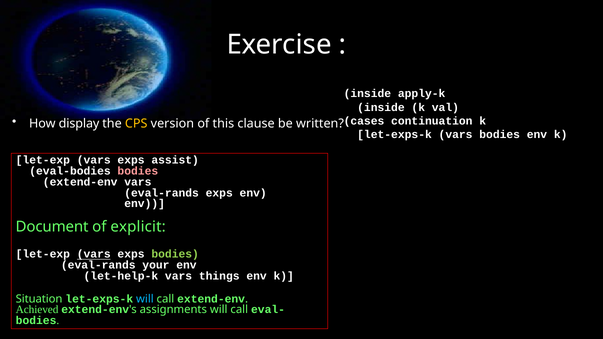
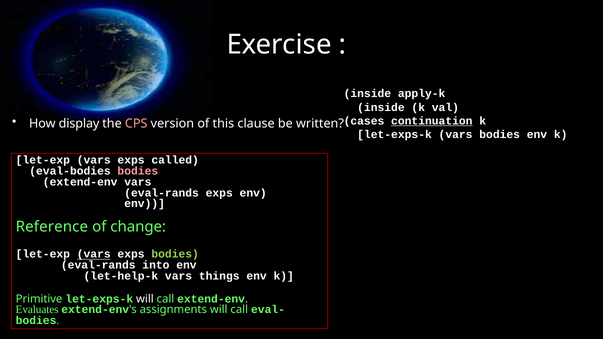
continuation underline: none -> present (432, 121)
CPS colour: yellow -> pink (136, 124)
assist: assist -> called (175, 160)
Document: Document -> Reference (52, 227)
explicit: explicit -> change (138, 227)
your: your -> into (156, 265)
Situation: Situation -> Primitive (39, 299)
will colour: light blue -> white (145, 299)
Achieved: Achieved -> Evaluates (37, 310)
